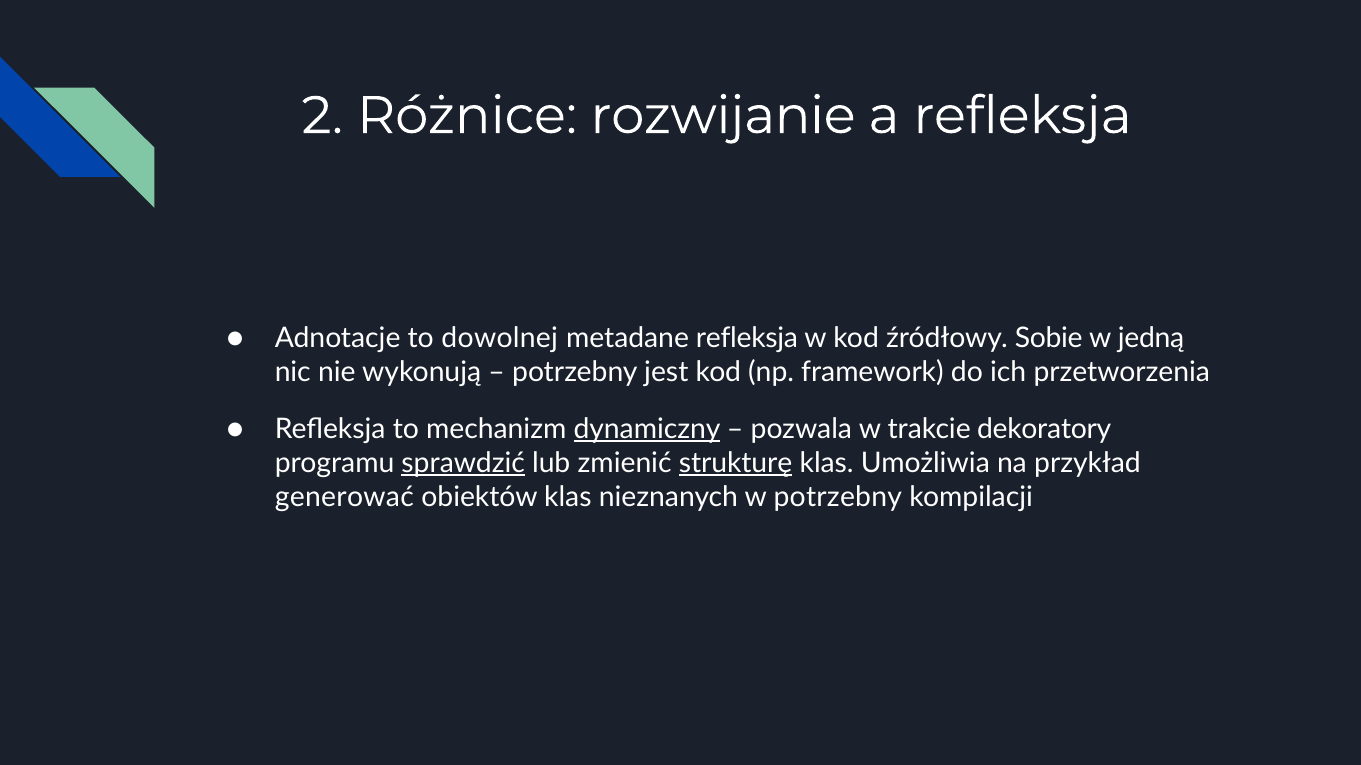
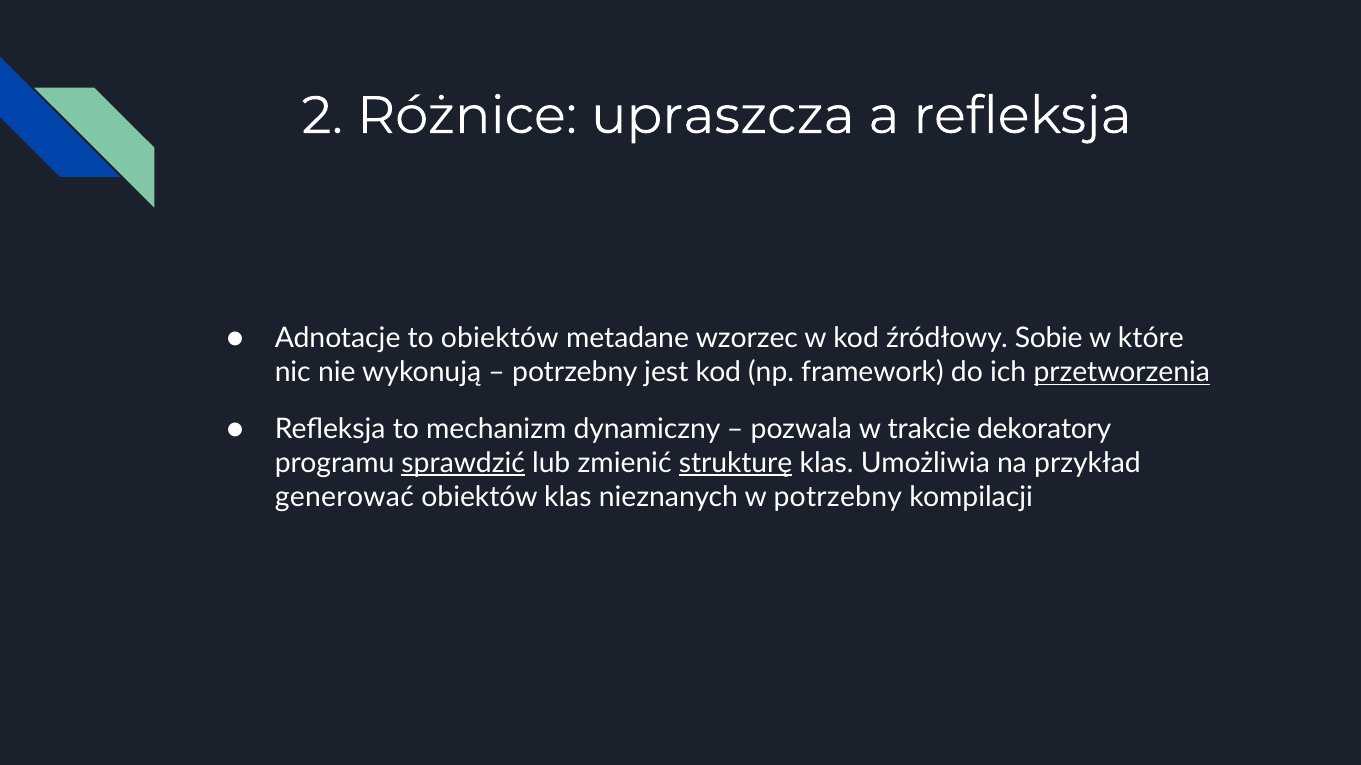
rozwijanie: rozwijanie -> upraszcza (723, 116)
to dowolnej: dowolnej -> obiektów (500, 339)
metadane refleksja: refleksja -> wzorzec (747, 339)
jedną: jedną -> które (1151, 339)
przetworzenia underline: none -> present (1122, 373)
dynamiczny underline: present -> none (647, 429)
